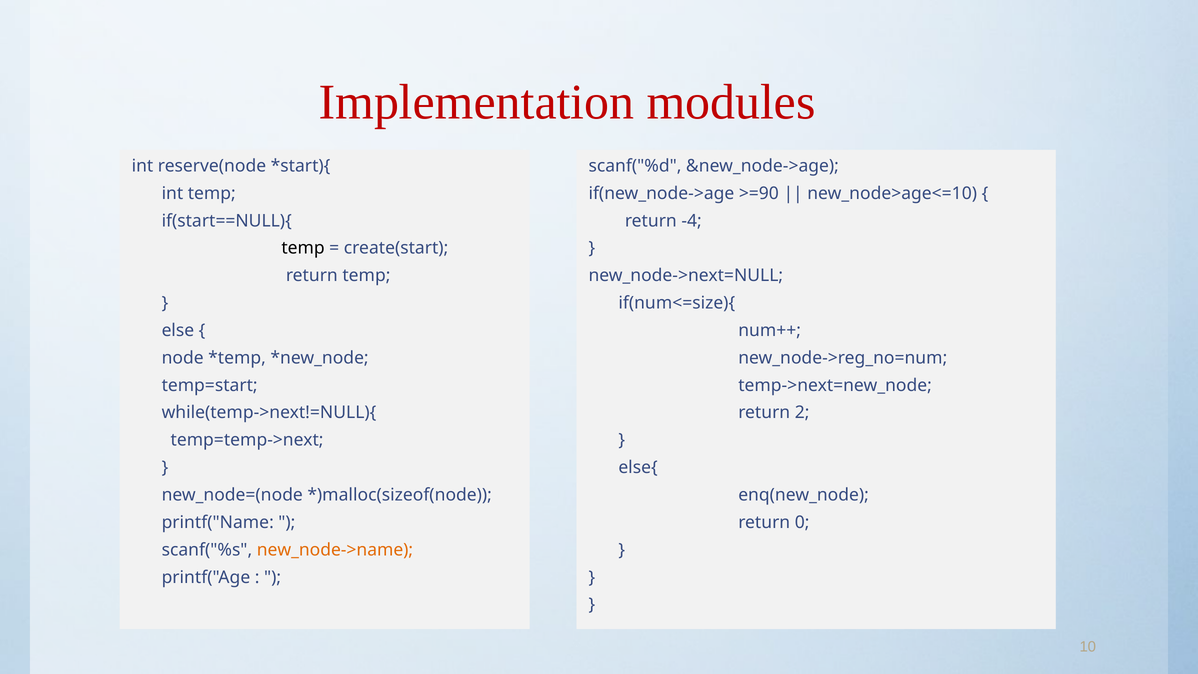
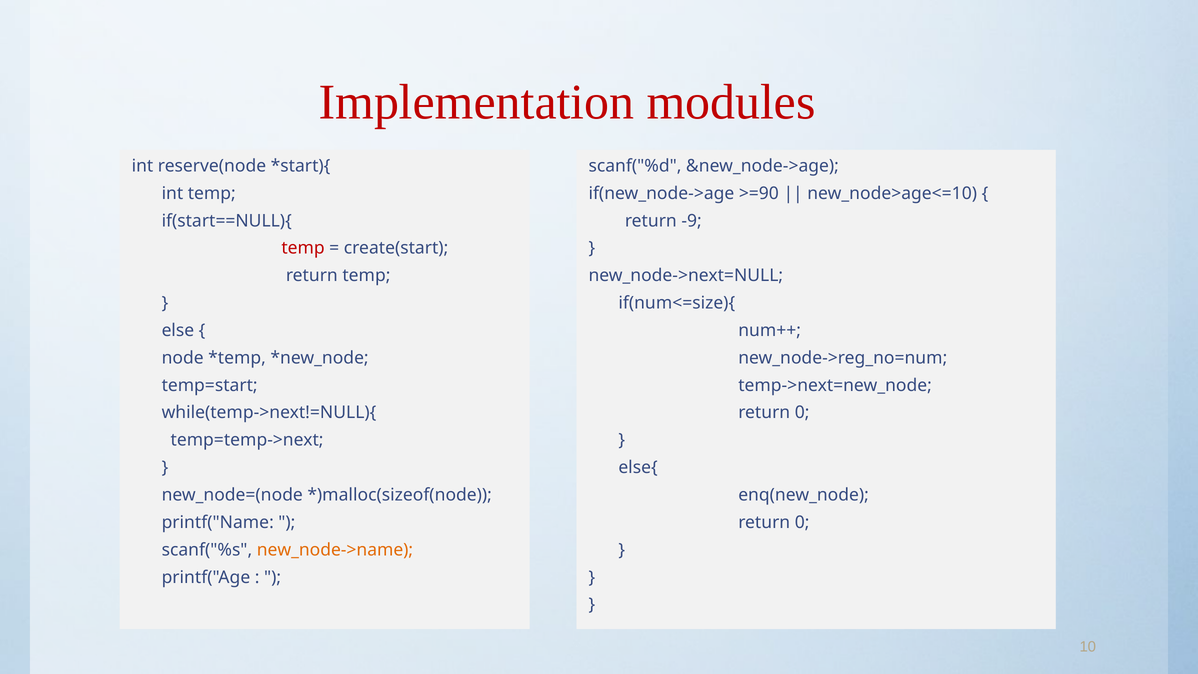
-4: -4 -> -9 (692, 221)
temp colour: black -> red (303, 248)
2: 2 -> 0 (802, 413)
